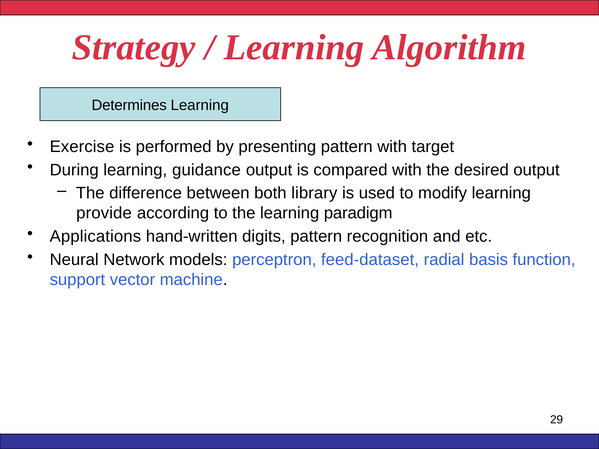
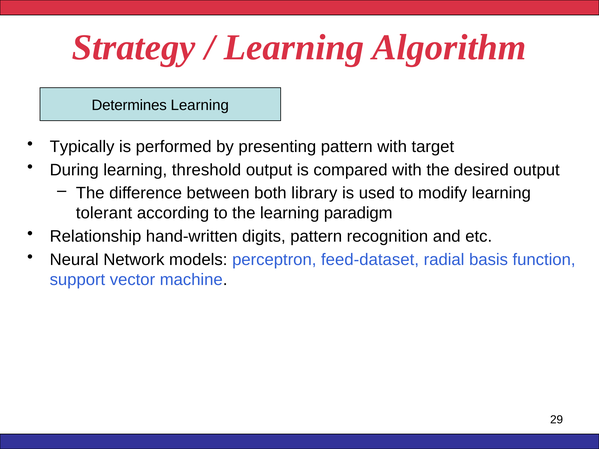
Exercise: Exercise -> Typically (82, 147)
guidance: guidance -> threshold (206, 170)
provide: provide -> tolerant (104, 213)
Applications: Applications -> Relationship (95, 237)
